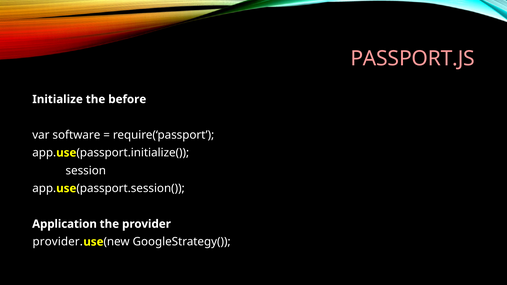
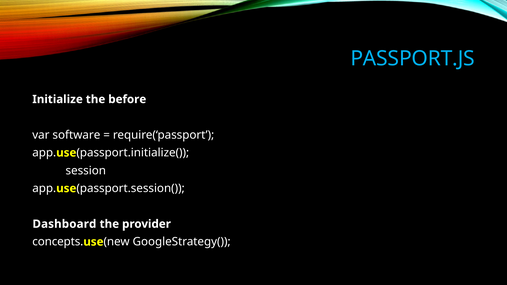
PASSPORT.JS colour: pink -> light blue (413, 59)
Application: Application -> Dashboard (64, 224)
provider: provider -> concepts (58, 242)
